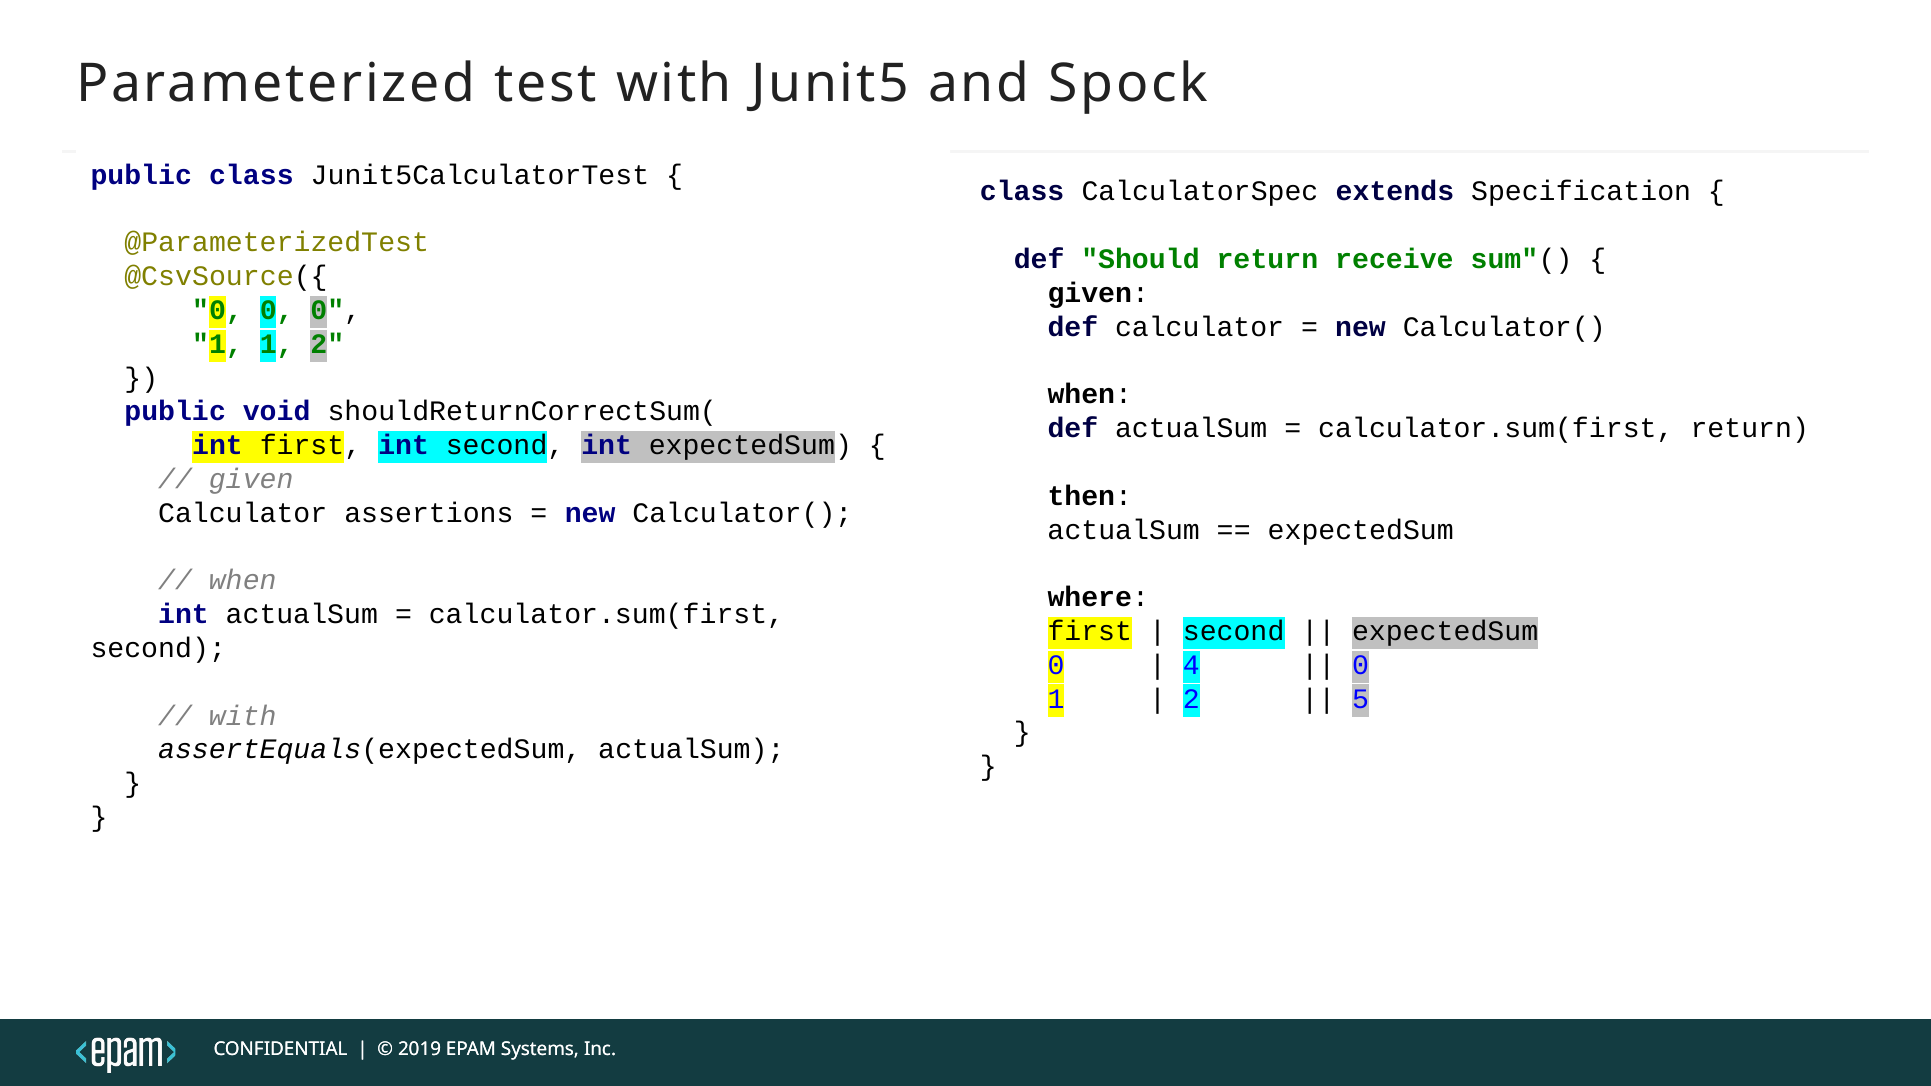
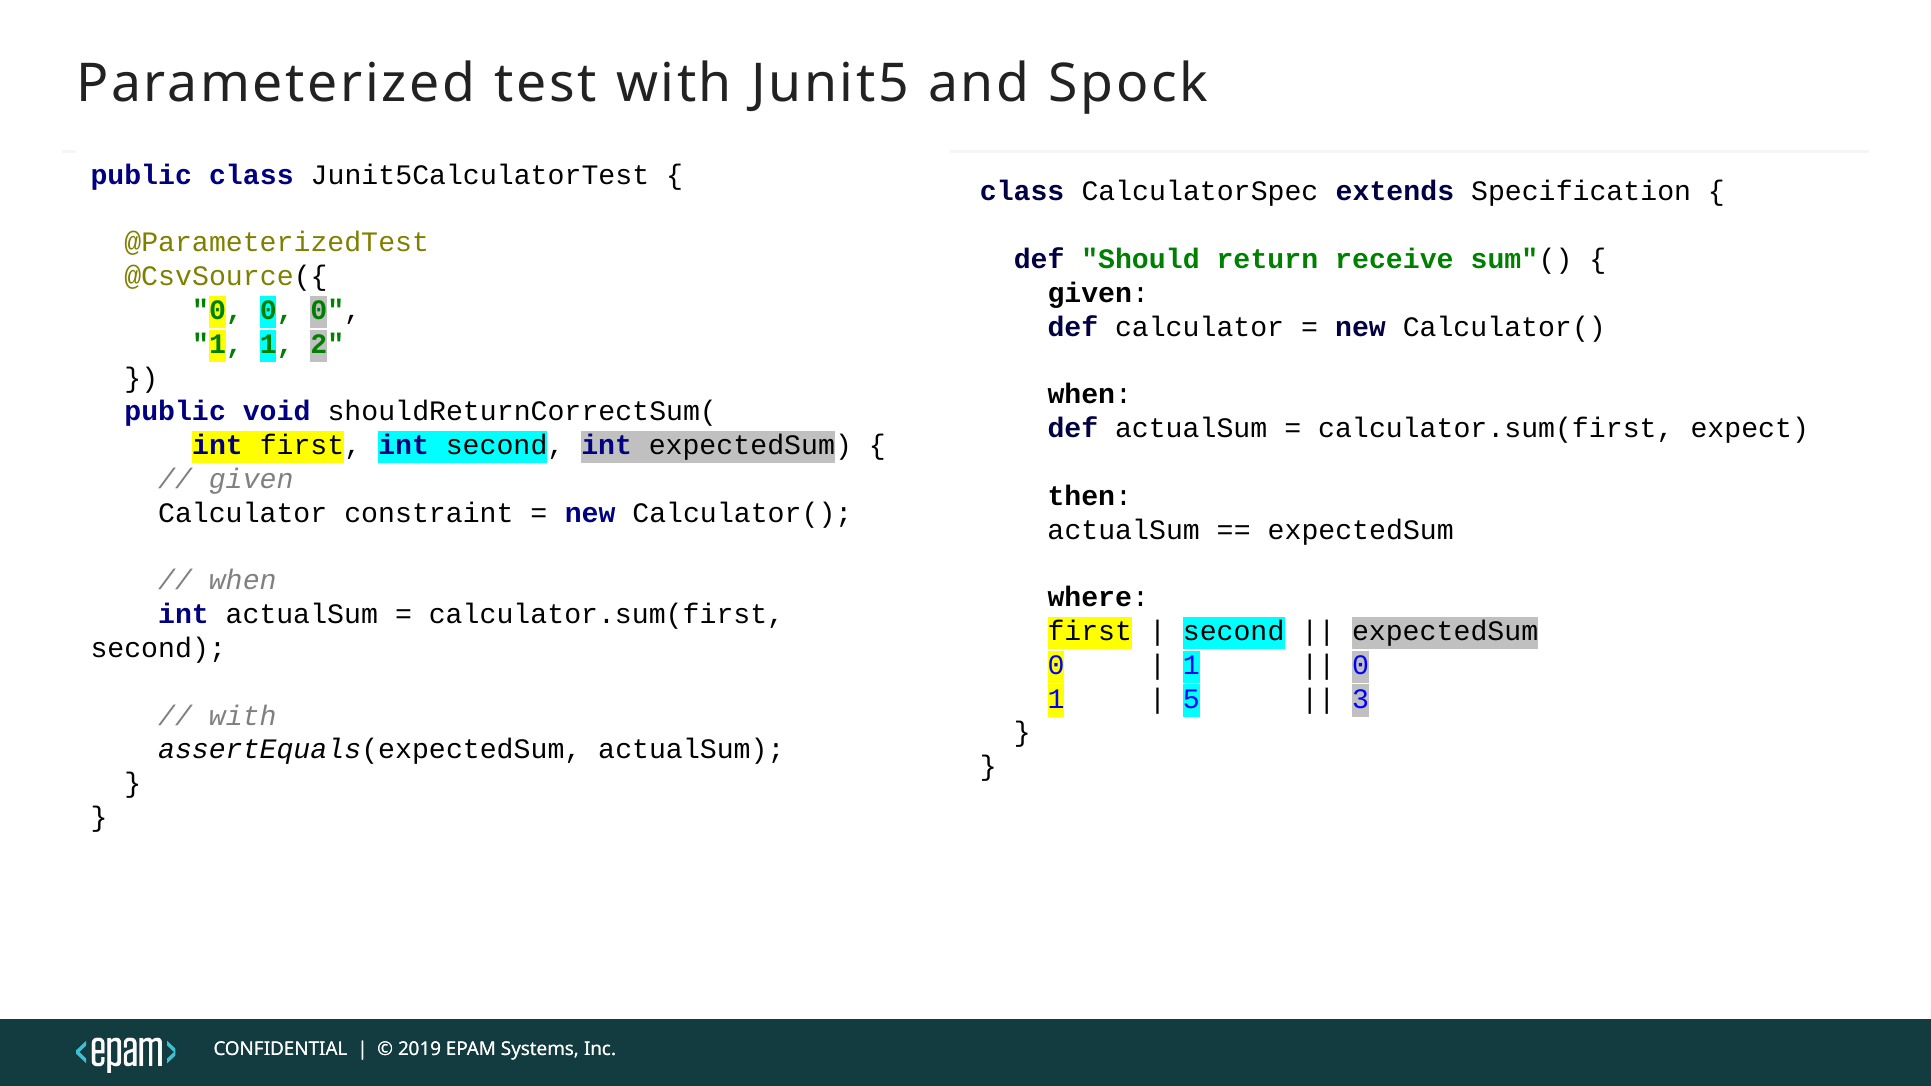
calculator.sum(first return: return -> expect (1750, 428)
assertions: assertions -> constraint (429, 513)
4: 4 -> 1 (1191, 665)
2: 2 -> 5 (1191, 699)
5: 5 -> 3 (1361, 699)
